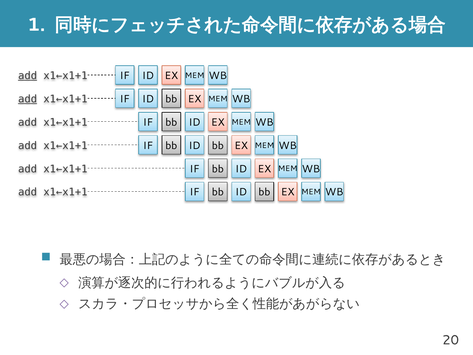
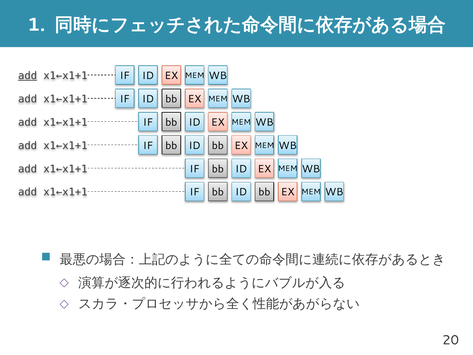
add underline: present -> none (28, 99)
